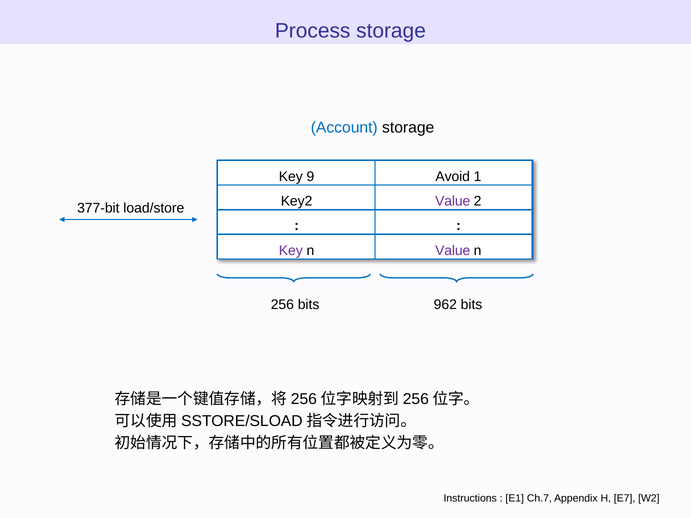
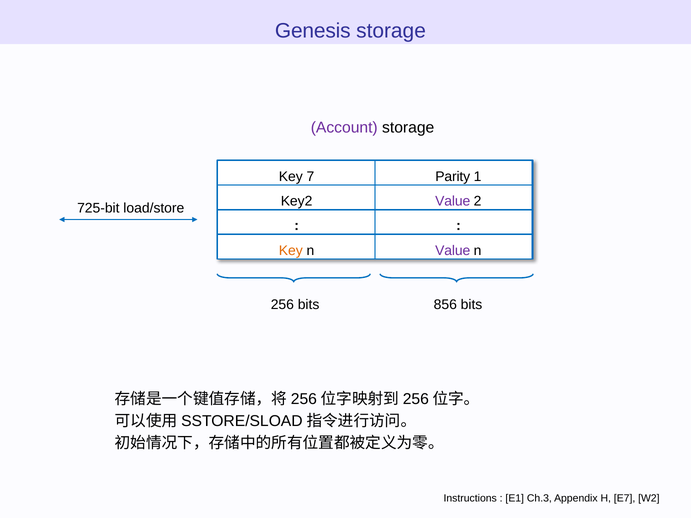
Process: Process -> Genesis (313, 31)
Account colour: blue -> purple (344, 128)
9: 9 -> 7 (310, 177)
Avoid: Avoid -> Parity (453, 177)
377-bit: 377-bit -> 725-bit (98, 208)
Key colour: purple -> orange (291, 251)
962: 962 -> 856 (445, 305)
Ch.7: Ch.7 -> Ch.3 (539, 498)
